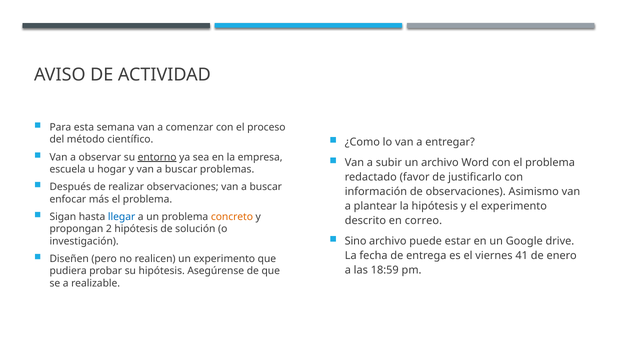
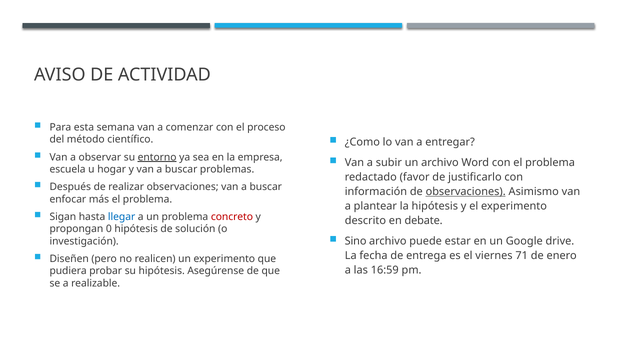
observaciones underline: none -> present (466, 192)
concreto colour: orange -> red (232, 217)
correo: correo -> debate (424, 221)
2: 2 -> 0 (109, 229)
41: 41 -> 71 (522, 255)
18:59: 18:59 -> 16:59 (385, 270)
